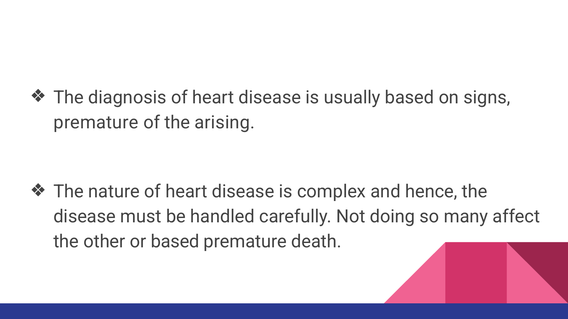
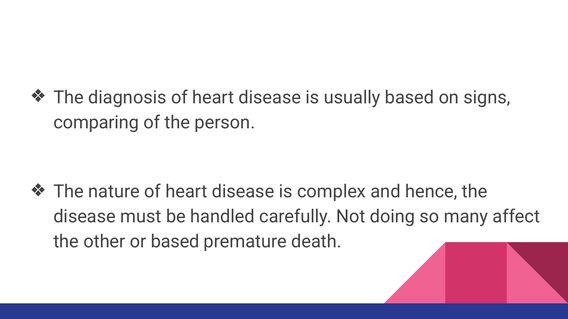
premature: premature -> comparing (96, 123)
arising: arising -> person (225, 123)
